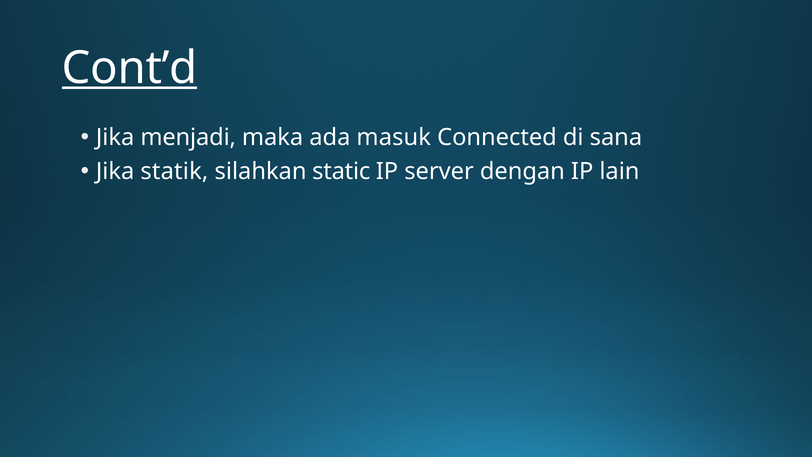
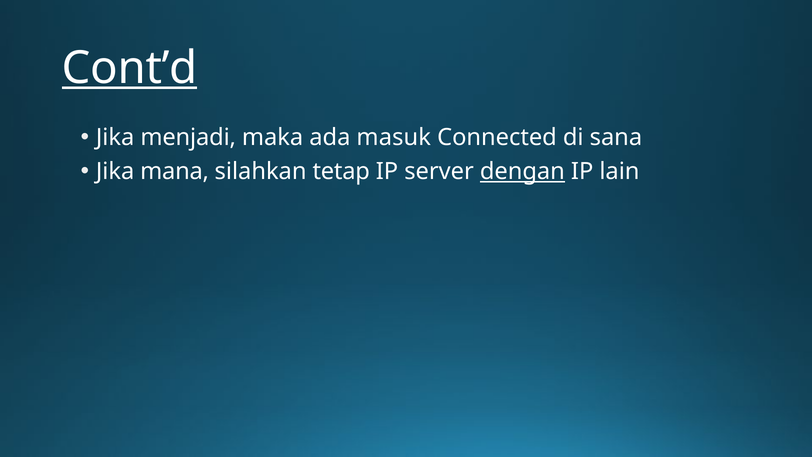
statik: statik -> mana (175, 171)
static: static -> tetap (341, 171)
dengan underline: none -> present (522, 171)
